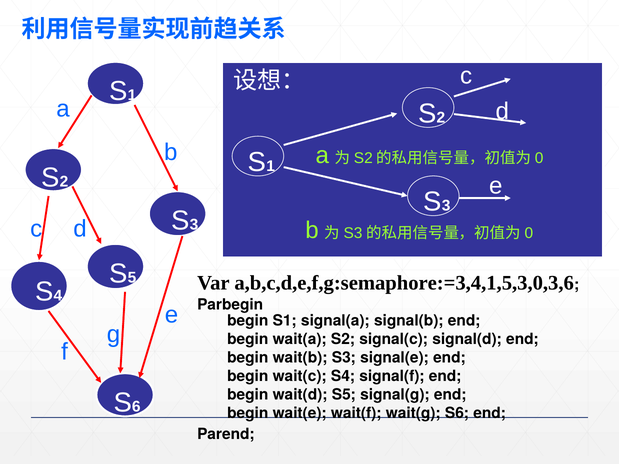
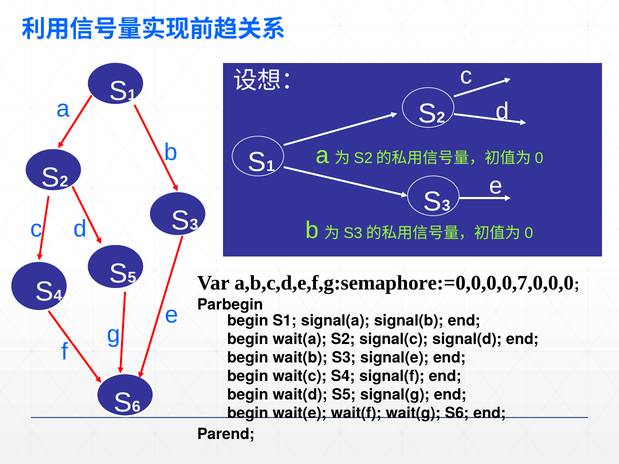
a,b,c,d,e,f,g:semaphore:=3,4,1,5,3,0,3,6: a,b,c,d,e,f,g:semaphore:=3,4,1,5,3,0,3,6 -> a,b,c,d,e,f,g:semaphore:=0,0,0,0,7,0,0,0 (404, 283)
